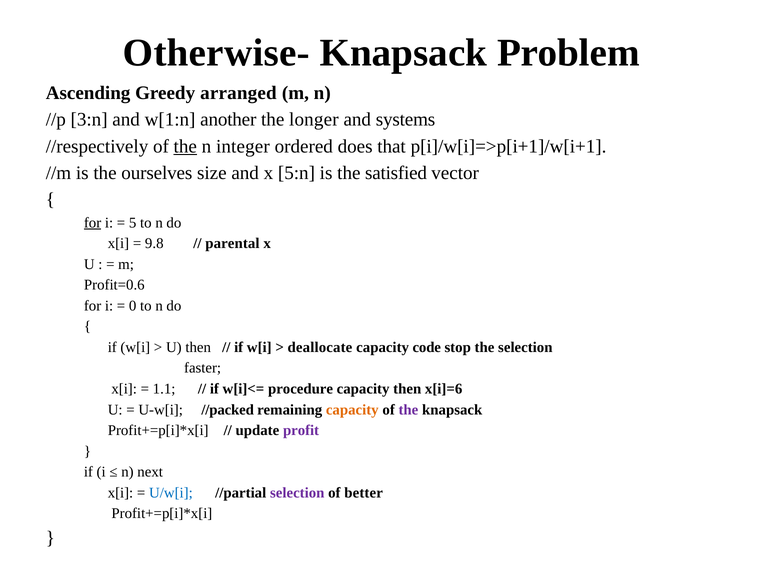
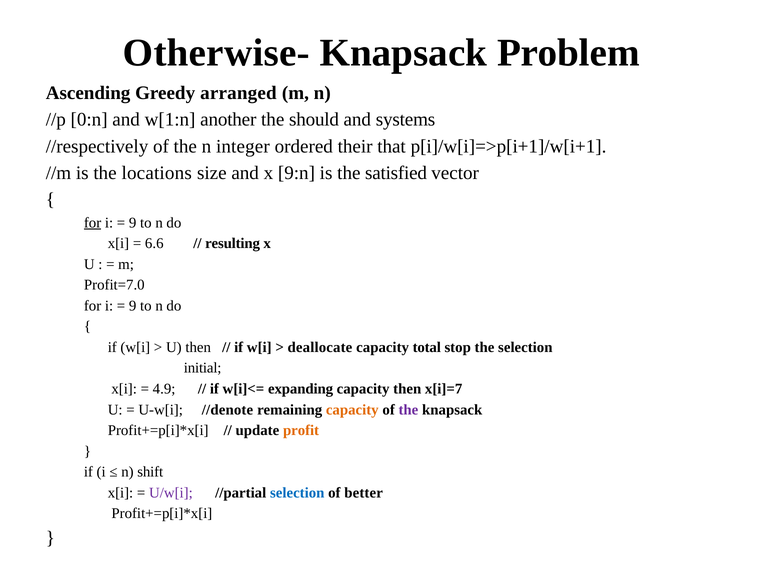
3:n: 3:n -> 0:n (89, 120)
longer: longer -> should (314, 120)
the underline: present -> none (185, 146)
does: does -> their (355, 146)
ourselves: ourselves -> locations (157, 173)
5:n: 5:n -> 9:n (296, 173)
5: 5 -> 9 (133, 223)
9.8: 9.8 -> 6.6 (154, 244)
parental: parental -> resulting (233, 244)
Profit=0.6: Profit=0.6 -> Profit=7.0 (114, 285)
0: 0 -> 9 (133, 306)
code: code -> total (427, 347)
faster: faster -> initial (203, 368)
1.1: 1.1 -> 4.9 (164, 389)
procedure: procedure -> expanding (301, 389)
x[i]=6: x[i]=6 -> x[i]=7 (444, 389)
//packed: //packed -> //denote (227, 410)
profit colour: purple -> orange (301, 431)
next: next -> shift (150, 472)
U/w[i colour: blue -> purple (171, 493)
selection colour: purple -> blue (297, 493)
